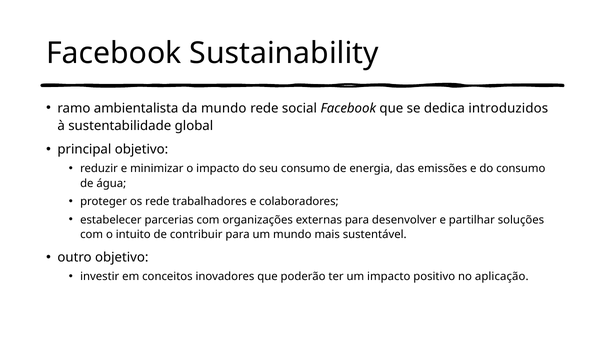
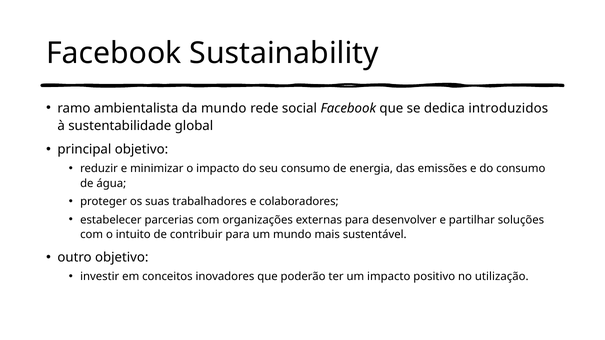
os rede: rede -> suas (157, 202)
aplicação: aplicação -> utilização (502, 277)
